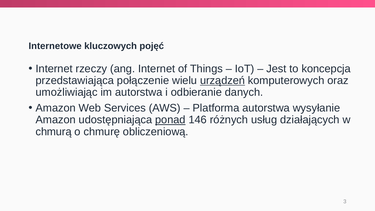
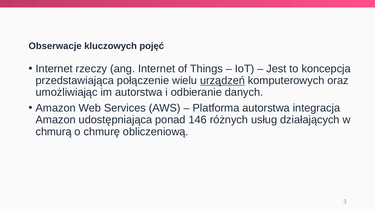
Internetowe: Internetowe -> Obserwacje (55, 46)
wysyłanie: wysyłanie -> integracja (316, 108)
ponad underline: present -> none (170, 120)
